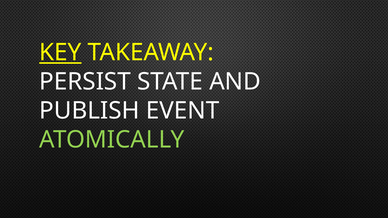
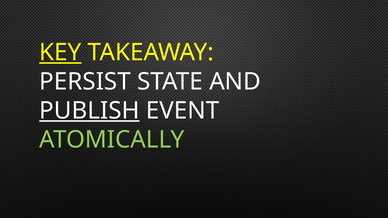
PUBLISH underline: none -> present (89, 111)
